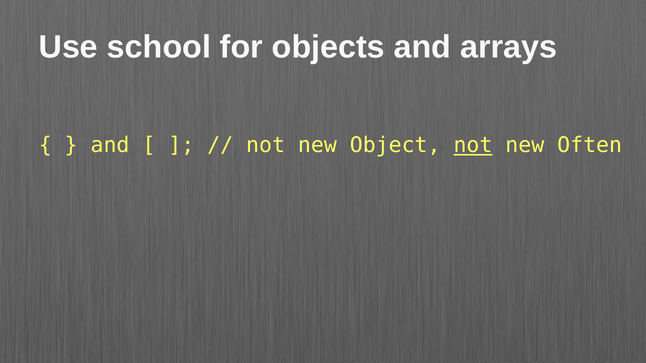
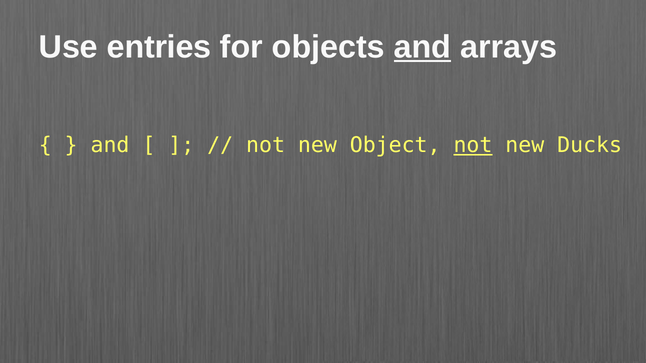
school: school -> entries (159, 47)
and underline: none -> present (422, 47)
Often: Often -> Ducks (590, 146)
